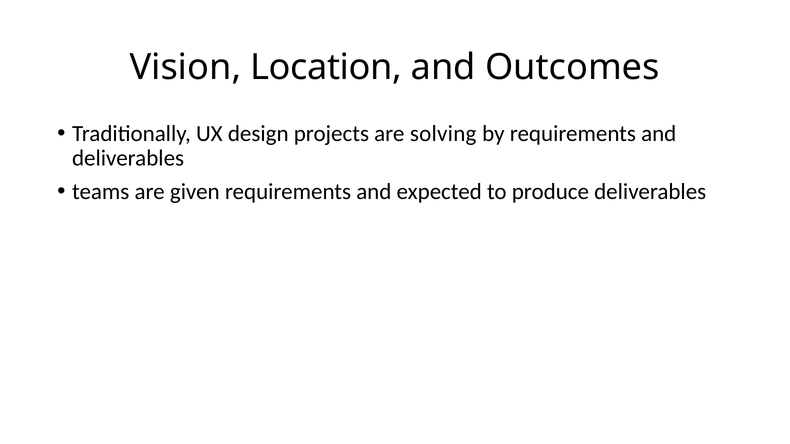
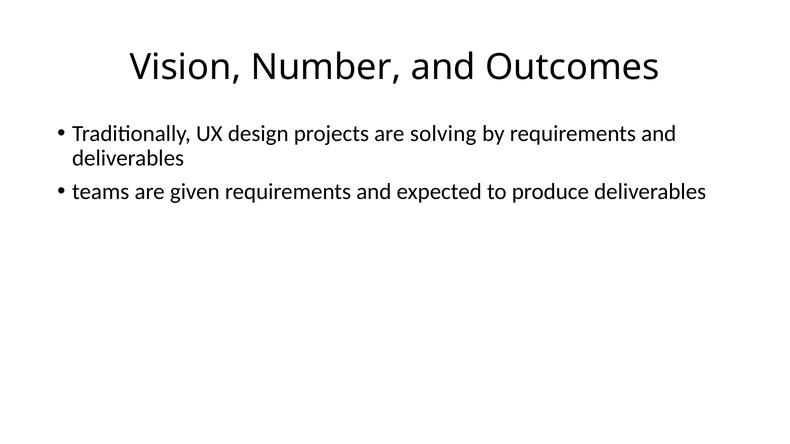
Location: Location -> Number (326, 67)
